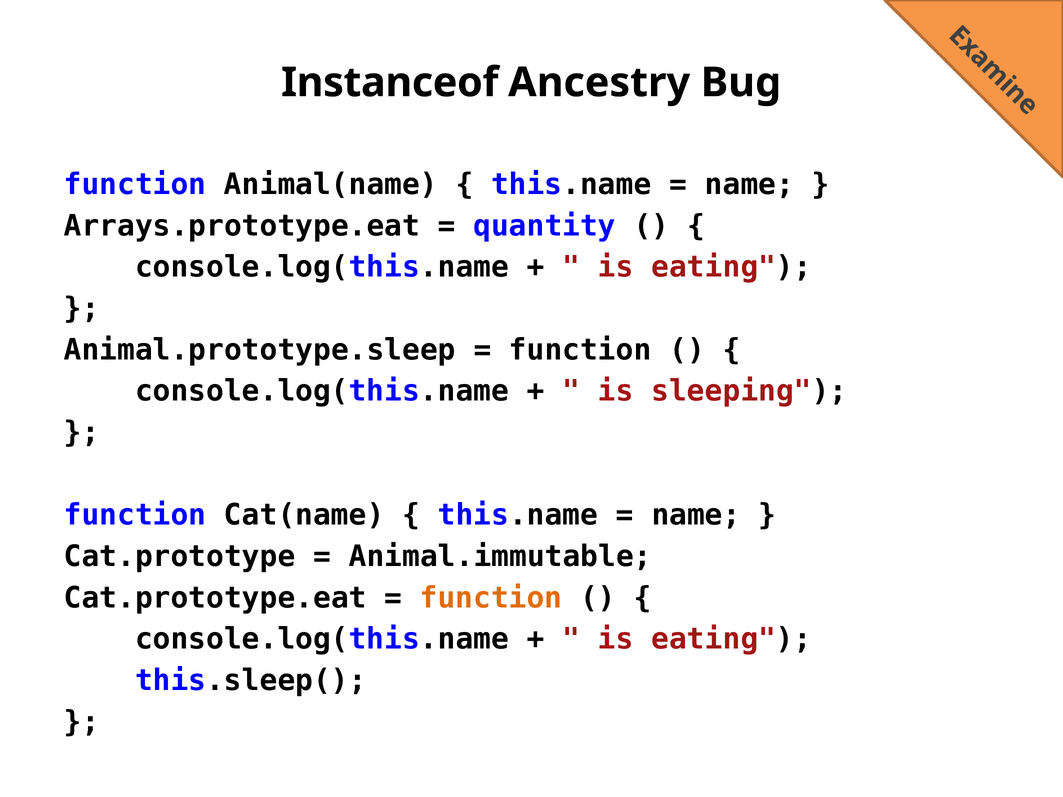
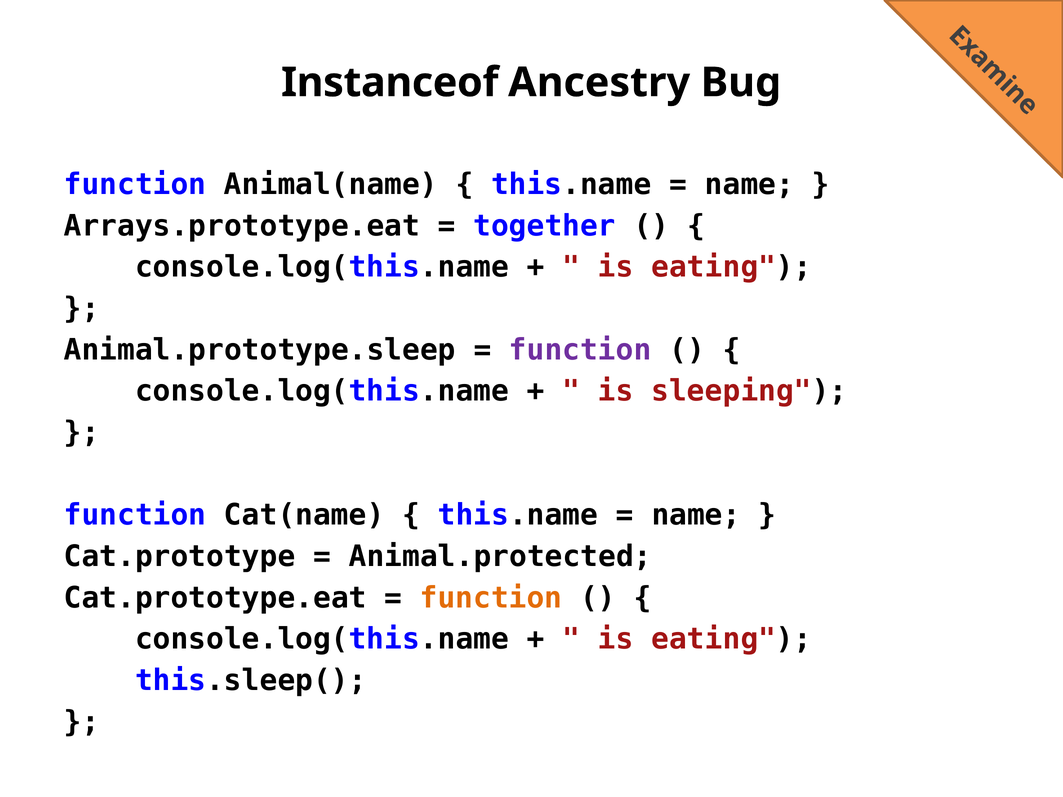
quantity: quantity -> together (545, 226)
function colour: black -> purple (580, 350)
Animal.immutable: Animal.immutable -> Animal.protected (500, 557)
